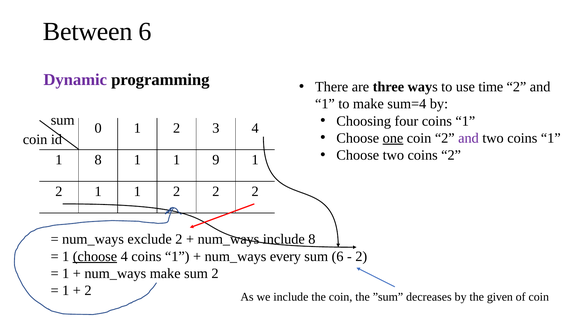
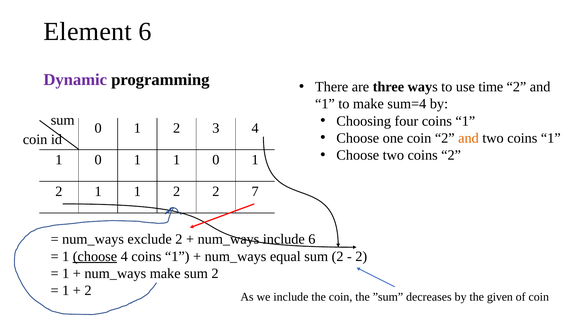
Between: Between -> Element (88, 32)
one underline: present -> none (393, 138)
and colour: purple -> orange (468, 138)
8: 8 -> 0 (98, 160)
1 1 9: 9 -> 0 (216, 160)
2 2 2: 2 -> 7 (255, 192)
include 8: 8 -> 6 (312, 240)
every: every -> equal (285, 257)
6: 6 -> 2 (338, 257)
